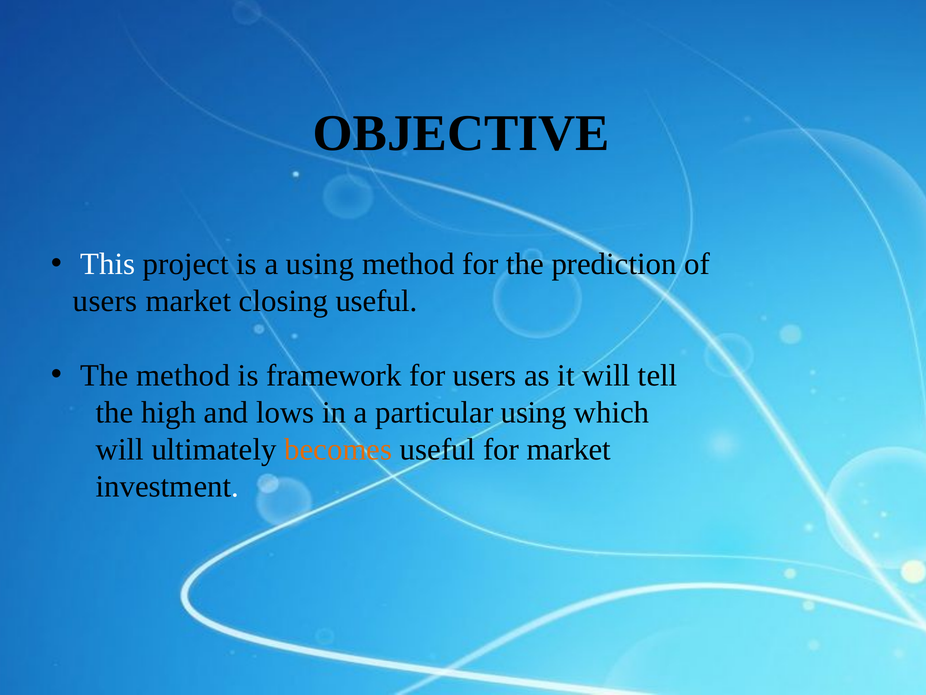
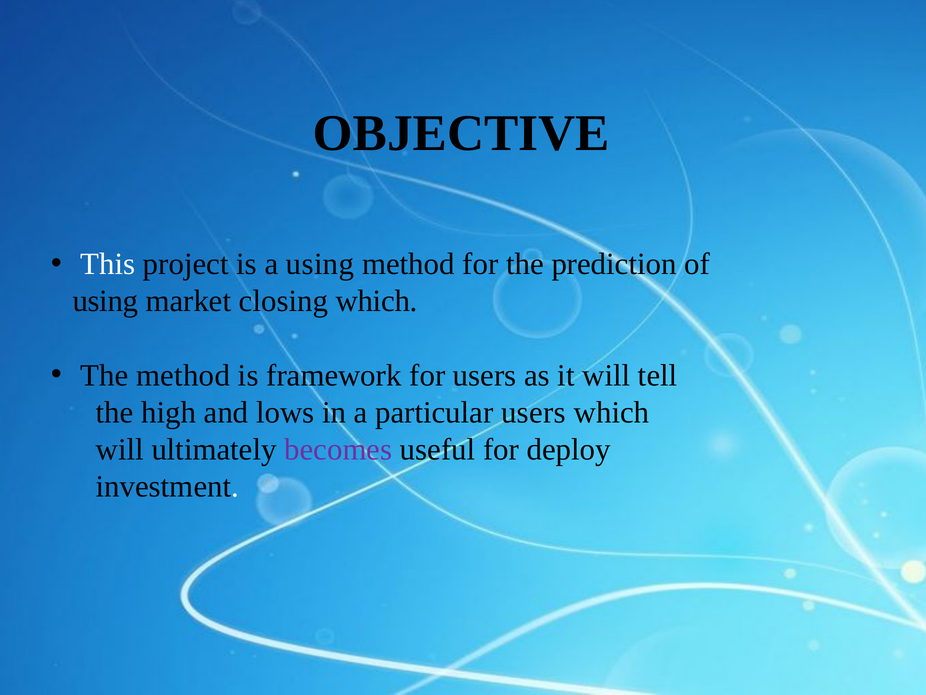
users: users -> using (105, 301)
closing useful: useful -> which (377, 301)
particular using: using -> users (533, 412)
becomes colour: orange -> purple (338, 449)
for market: market -> deploy (569, 449)
